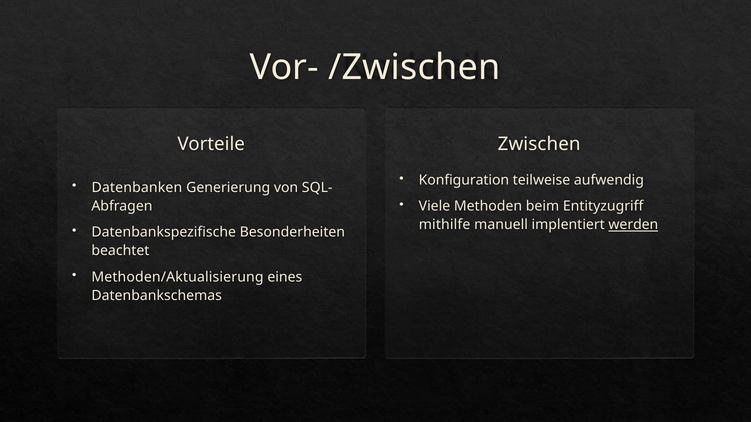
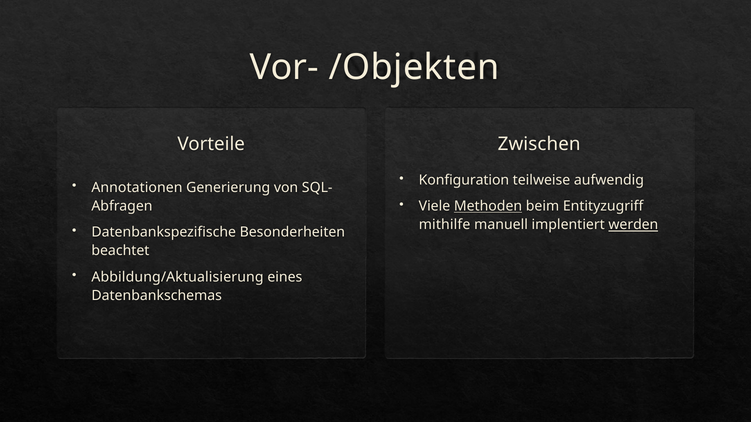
/Zwischen: /Zwischen -> /Objekten (414, 67)
Datenbanken: Datenbanken -> Annotationen (137, 188)
Methoden underline: none -> present (488, 206)
Methoden/Aktualisierung: Methoden/Aktualisierung -> Abbildung/Aktualisierung (178, 277)
